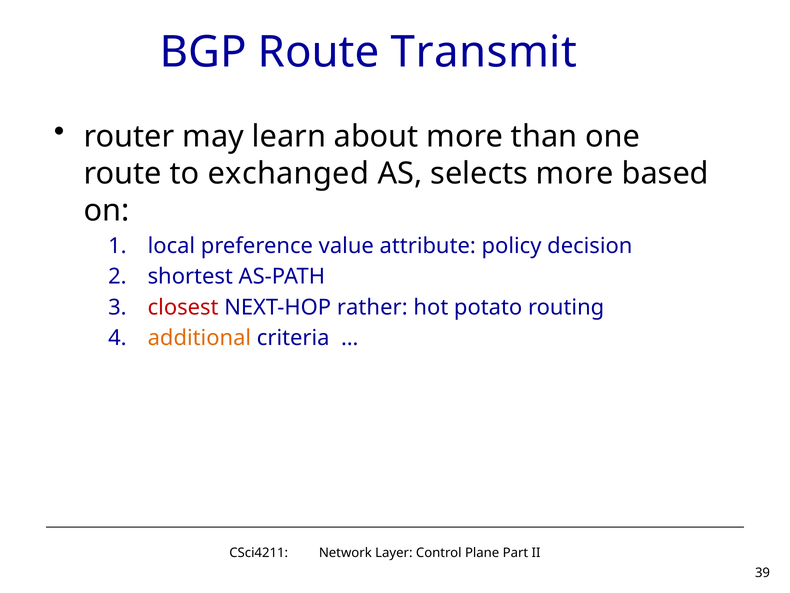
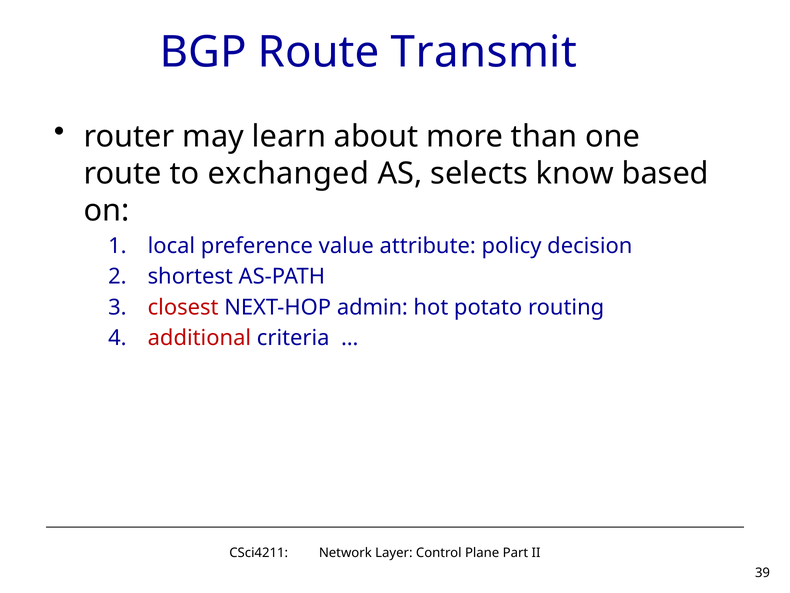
selects more: more -> know (575, 173)
rather: rather -> admin (372, 307)
additional colour: orange -> red (199, 338)
